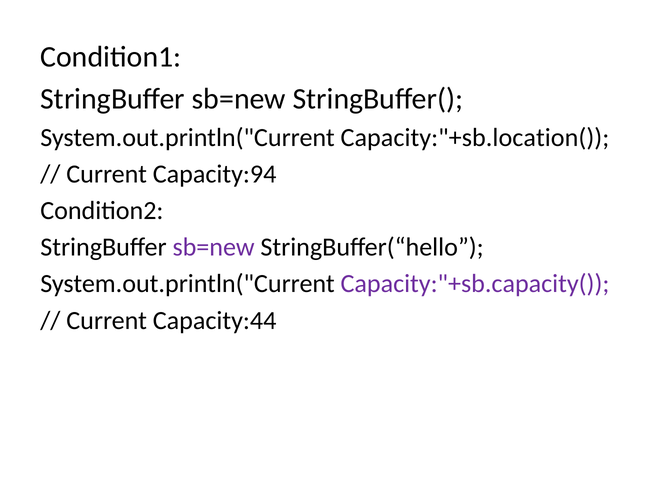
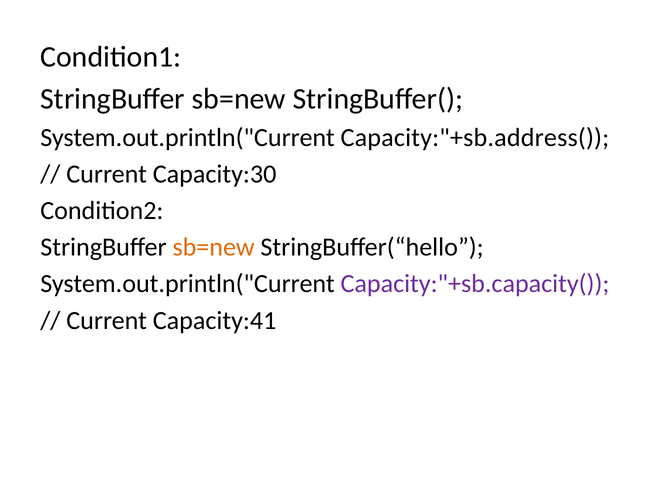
Capacity:"+sb.location(: Capacity:"+sb.location( -> Capacity:"+sb.address( (475, 137)
Capacity:94: Capacity:94 -> Capacity:30 (215, 174)
sb=new colour: purple -> orange (214, 247)
Capacity:44: Capacity:44 -> Capacity:41 (215, 320)
